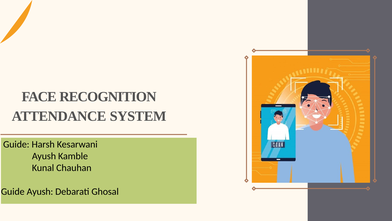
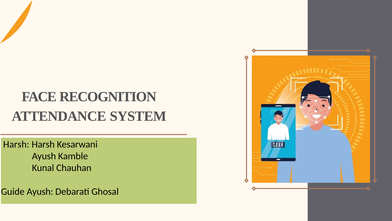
Guide: Guide -> Harsh (16, 144)
